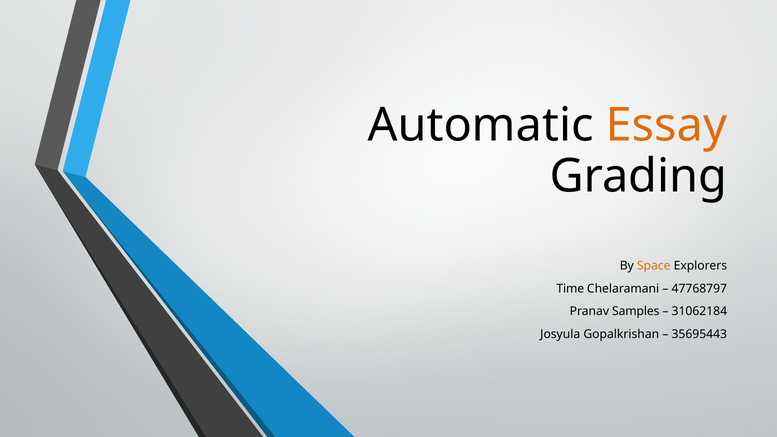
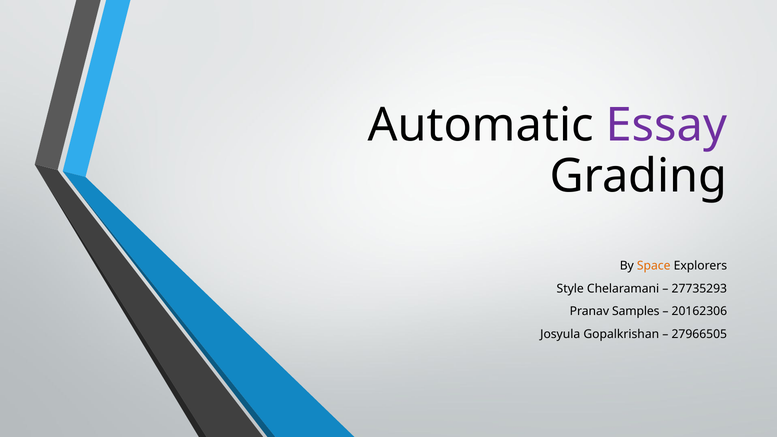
Essay colour: orange -> purple (666, 125)
Time: Time -> Style (570, 289)
47768797: 47768797 -> 27735293 (699, 289)
31062184: 31062184 -> 20162306 (699, 311)
35695443: 35695443 -> 27966505 (699, 334)
